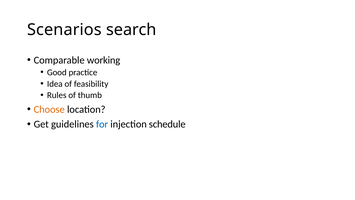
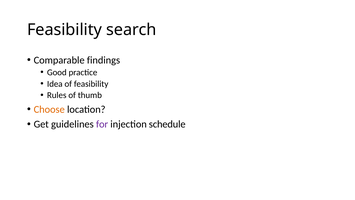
Scenarios: Scenarios -> Feasibility (64, 30)
working: working -> findings (104, 60)
for colour: blue -> purple (102, 124)
